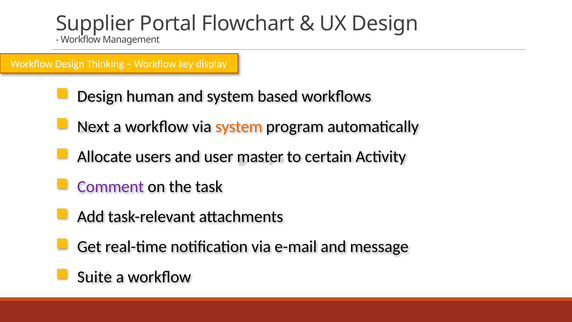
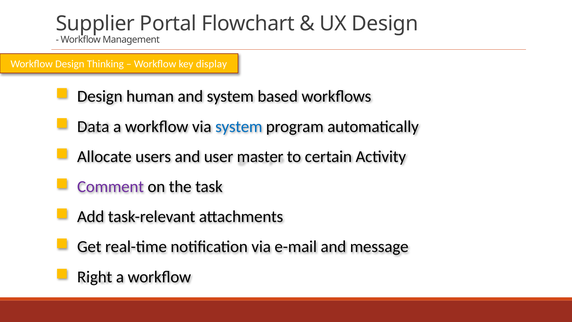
Next: Next -> Data (93, 126)
system colour: orange -> blue (239, 126)
Suite: Suite -> Right (95, 277)
